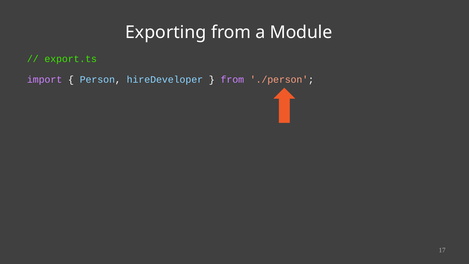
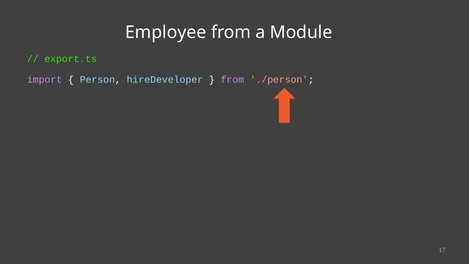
Exporting: Exporting -> Employee (166, 32)
